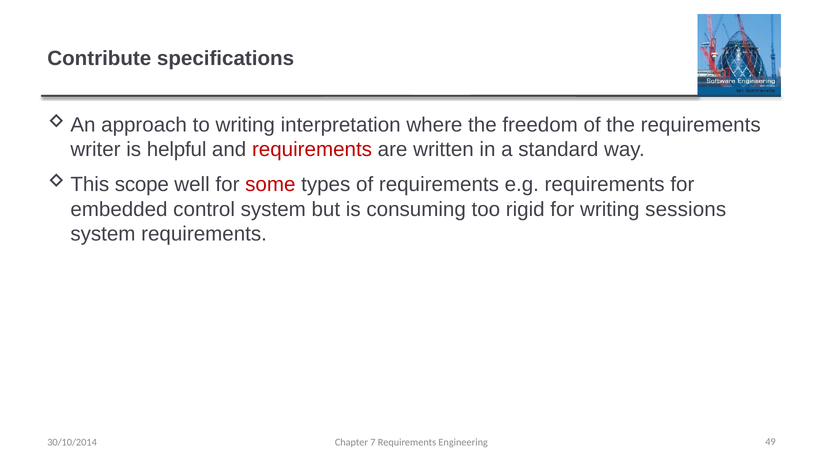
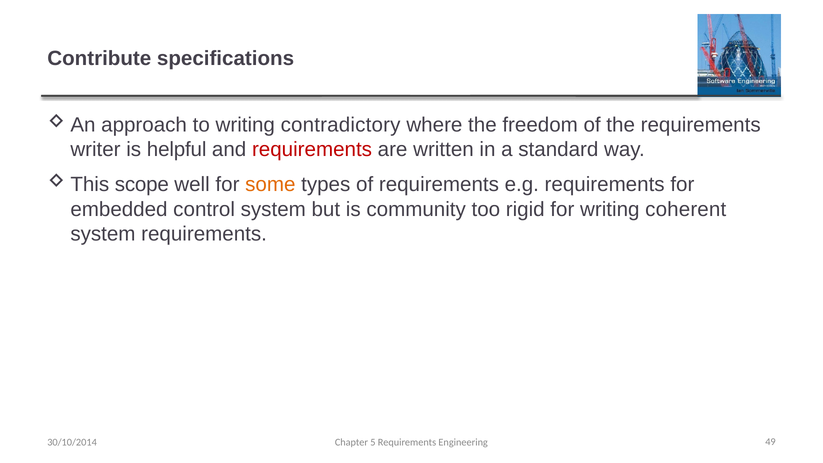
interpretation: interpretation -> contradictory (341, 125)
some colour: red -> orange (270, 185)
consuming: consuming -> community (416, 209)
sessions: sessions -> coherent (686, 209)
7: 7 -> 5 (373, 442)
